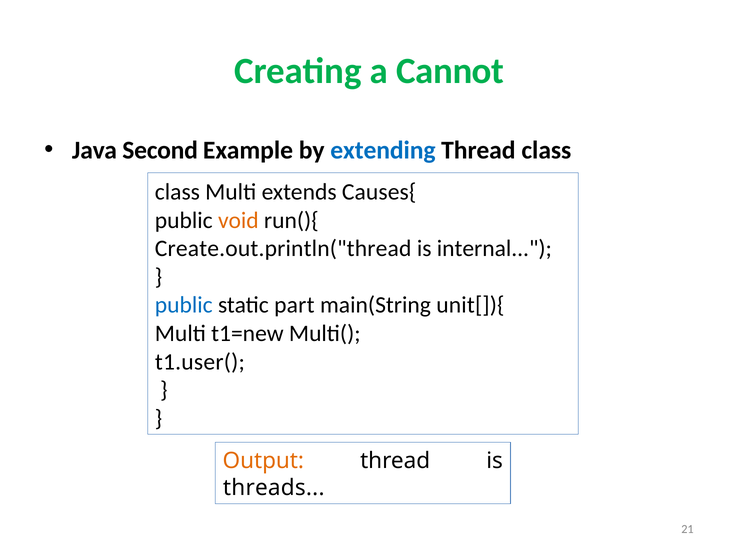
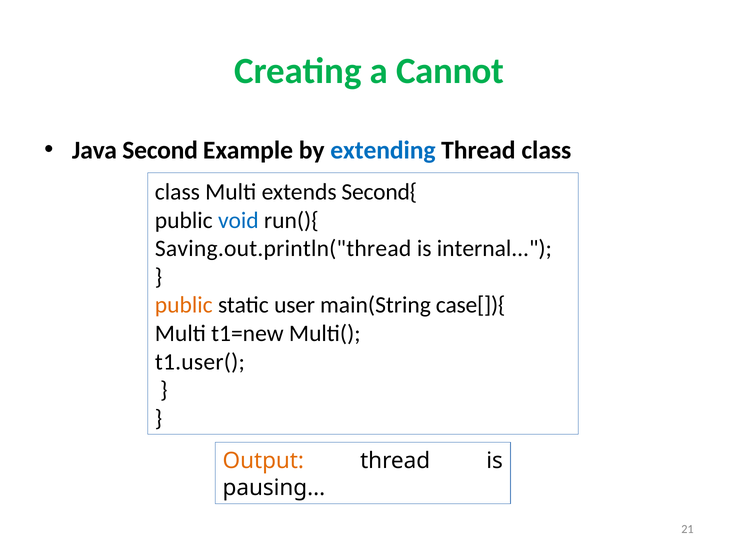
Causes{: Causes{ -> Second{ (379, 192)
void colour: orange -> blue (238, 220)
Create.out.println("thread: Create.out.println("thread -> Saving.out.println("thread (283, 248)
public colour: blue -> orange (184, 305)
part: part -> user (295, 305)
unit[]){: unit[]){ -> case[]){ (471, 305)
threads: threads -> pausing (274, 488)
